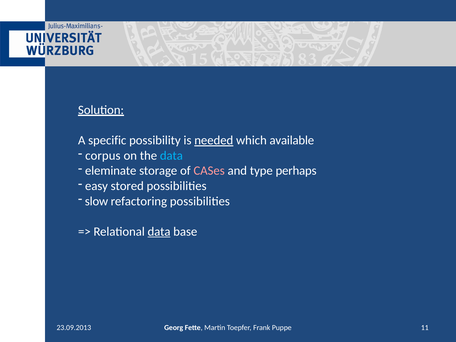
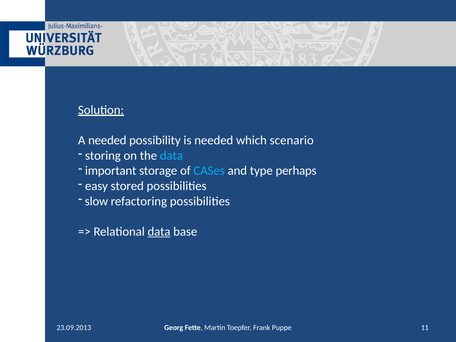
A specific: specific -> needed (107, 140)
needed underline: present -> none (214, 140)
available: available -> scenario (292, 140)
corpus: corpus -> storing (103, 156)
eleminate: eleminate -> important (111, 171)
CASes colour: pink -> light blue (209, 171)
